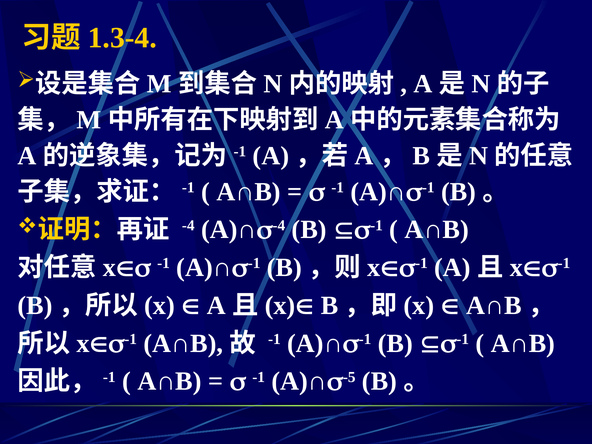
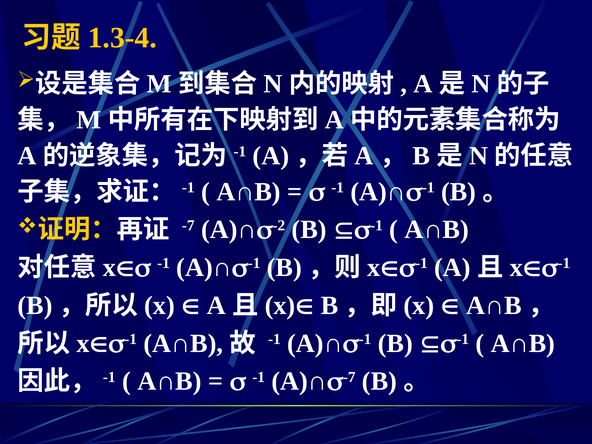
-4: -4 -> -7 (188, 225)
-4: -4 -> -2 (279, 225)
-5: -5 -> -7 (349, 377)
